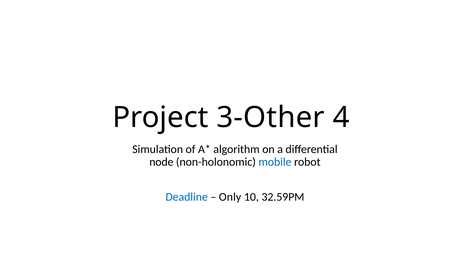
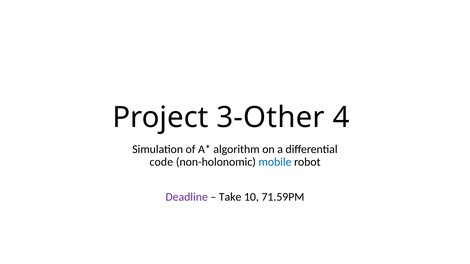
node: node -> code (161, 162)
Deadline colour: blue -> purple (187, 197)
Only: Only -> Take (230, 197)
32.59PM: 32.59PM -> 71.59PM (283, 197)
